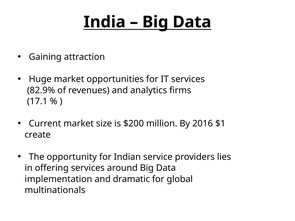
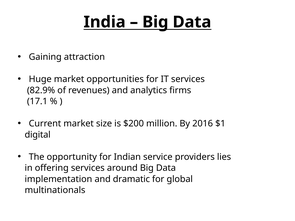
create: create -> digital (38, 135)
